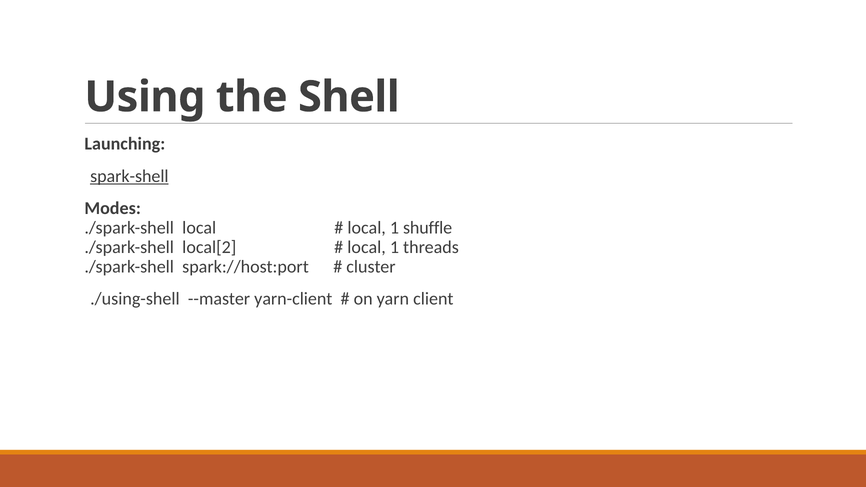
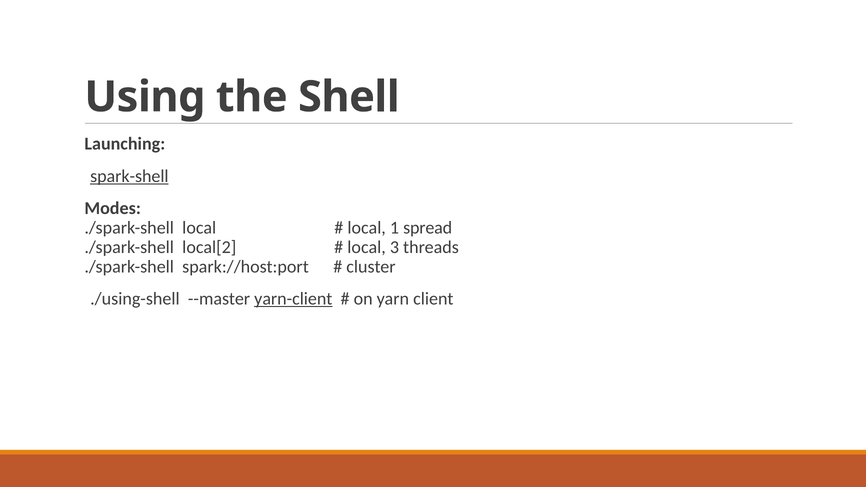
shuffle: shuffle -> spread (428, 228)
1: 1 -> 3 (394, 247)
yarn-client underline: none -> present (293, 299)
